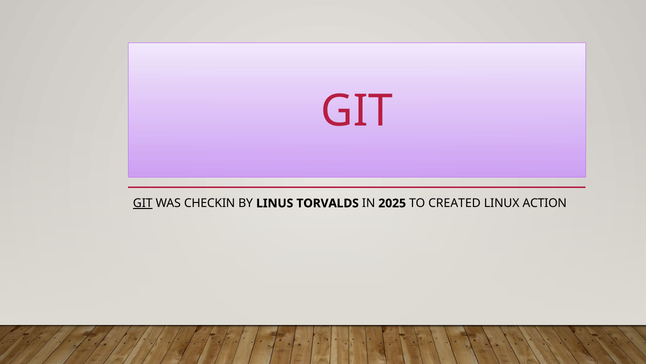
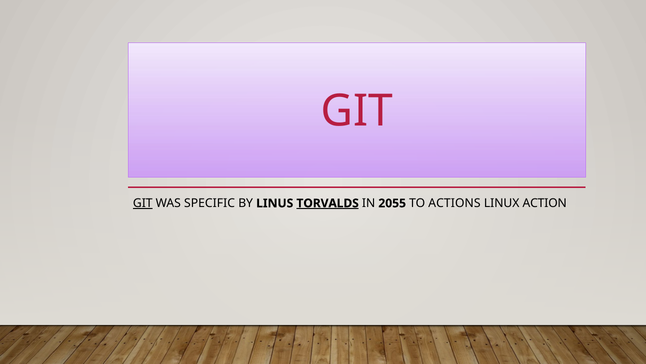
CHECKIN: CHECKIN -> SPECIFIC (210, 203)
TORVALDS underline: none -> present (328, 203)
2025: 2025 -> 2055 (392, 203)
CREATED: CREATED -> ACTIONS (454, 203)
